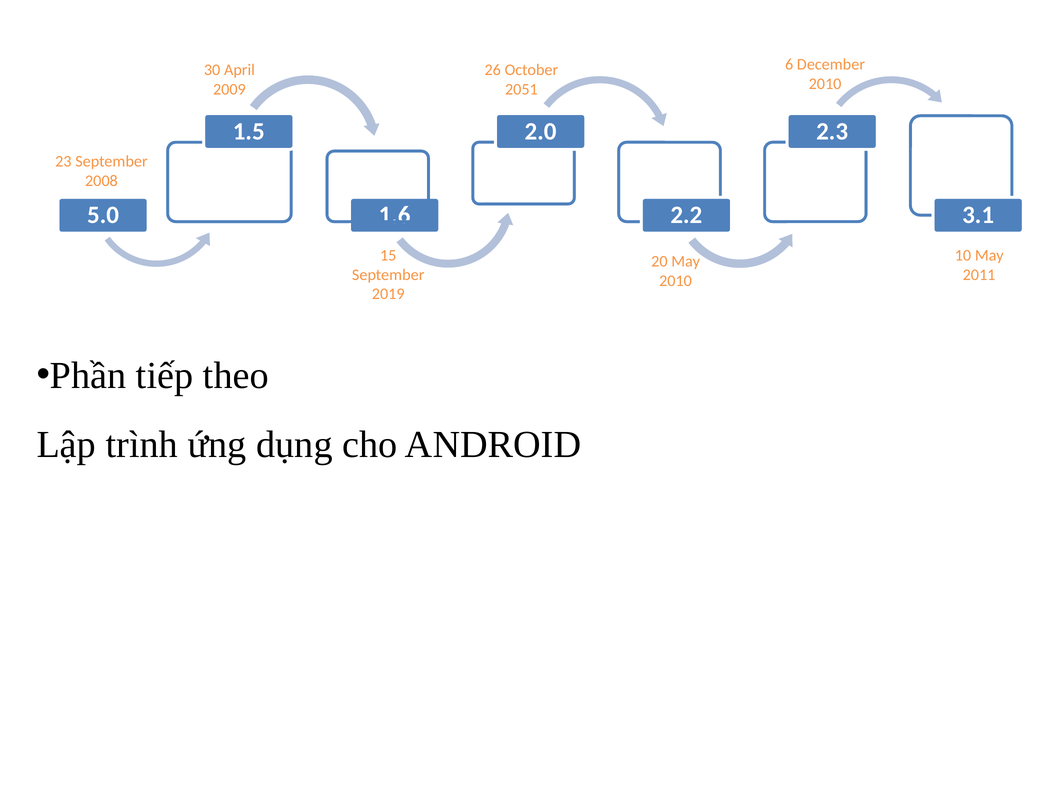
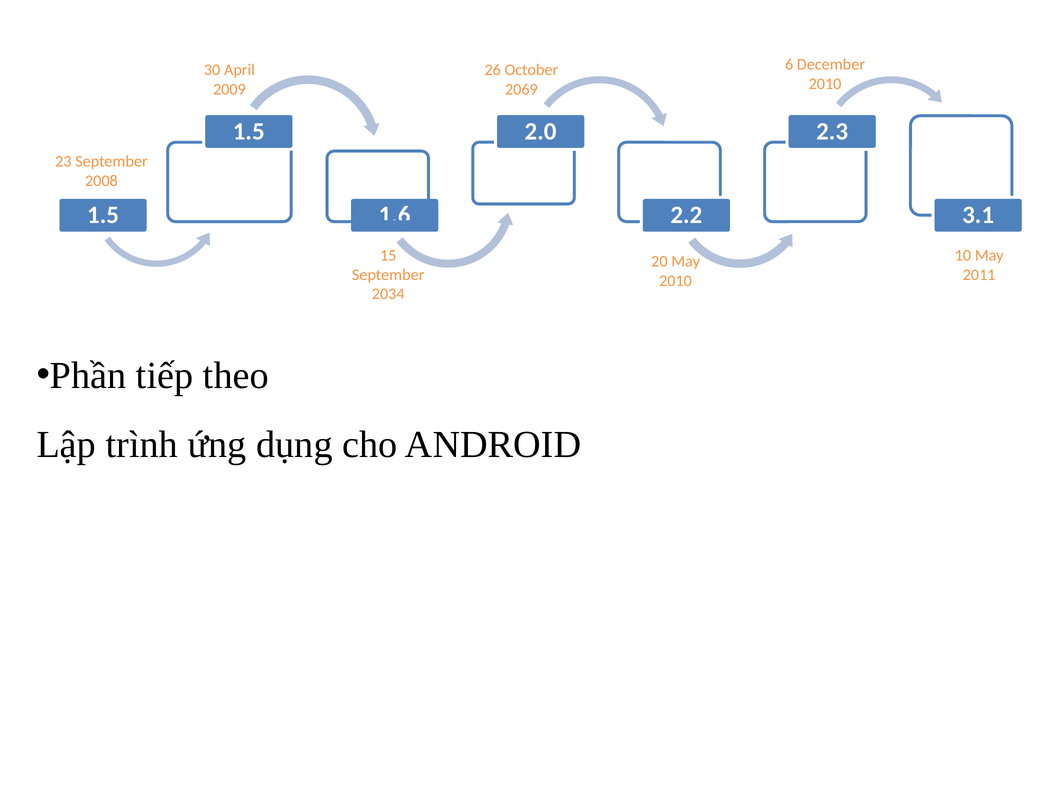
2051: 2051 -> 2069 (521, 89)
5.0: 5.0 -> 1.5 (103, 215)
2019: 2019 -> 2034 (388, 294)
